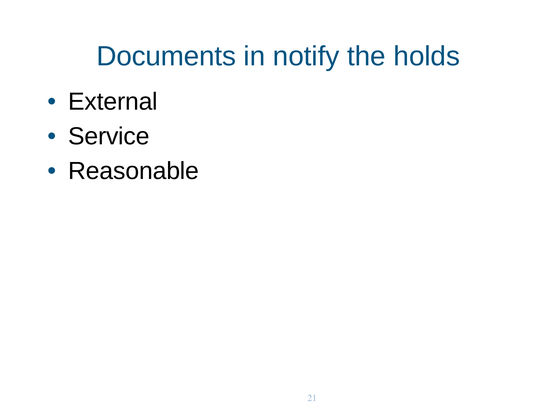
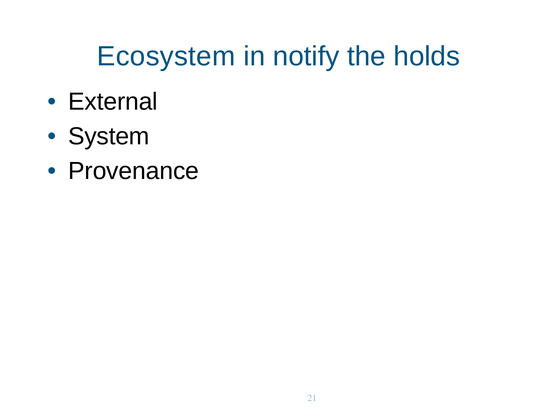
Documents: Documents -> Ecosystem (166, 56)
Service: Service -> System (109, 137)
Reasonable: Reasonable -> Provenance (134, 171)
